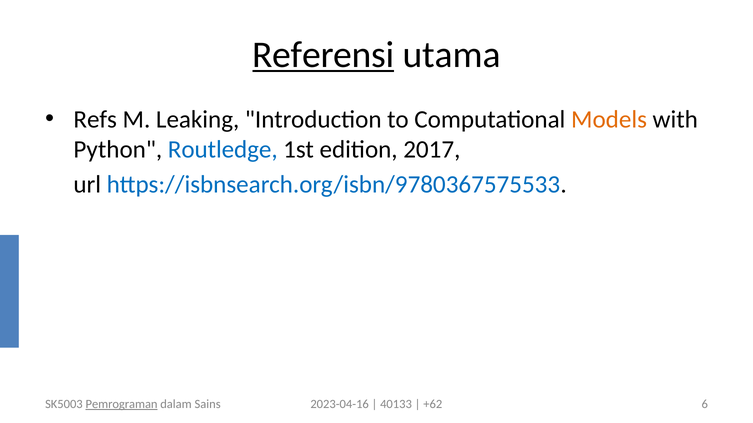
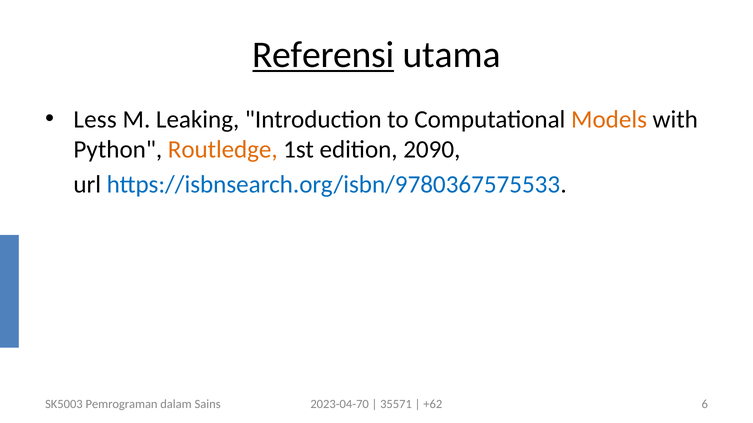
Refs: Refs -> Less (95, 119)
Routledge colour: blue -> orange (223, 150)
2017: 2017 -> 2090 (432, 150)
Pemrograman underline: present -> none (122, 405)
2023-04-16: 2023-04-16 -> 2023-04-70 (340, 405)
40133: 40133 -> 35571 (396, 405)
